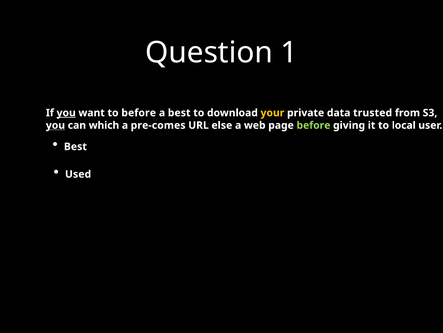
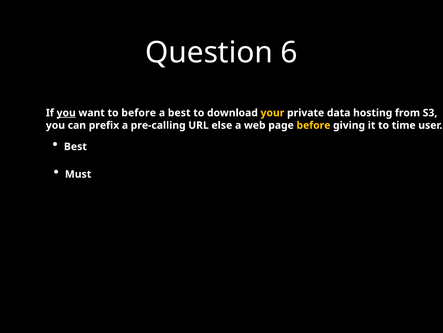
1: 1 -> 6 (289, 52)
trusted: trusted -> hosting (373, 113)
you underline: present -> none (55, 125)
which: which -> prefix (104, 125)
pre-comes: pre-comes -> pre-calling (158, 125)
before colour: light green -> yellow (313, 125)
local: local -> time (404, 125)
Used: Used -> Must (78, 174)
